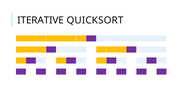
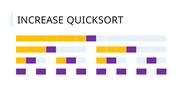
ITERATIVE: ITERATIVE -> INCREASE (40, 20)
